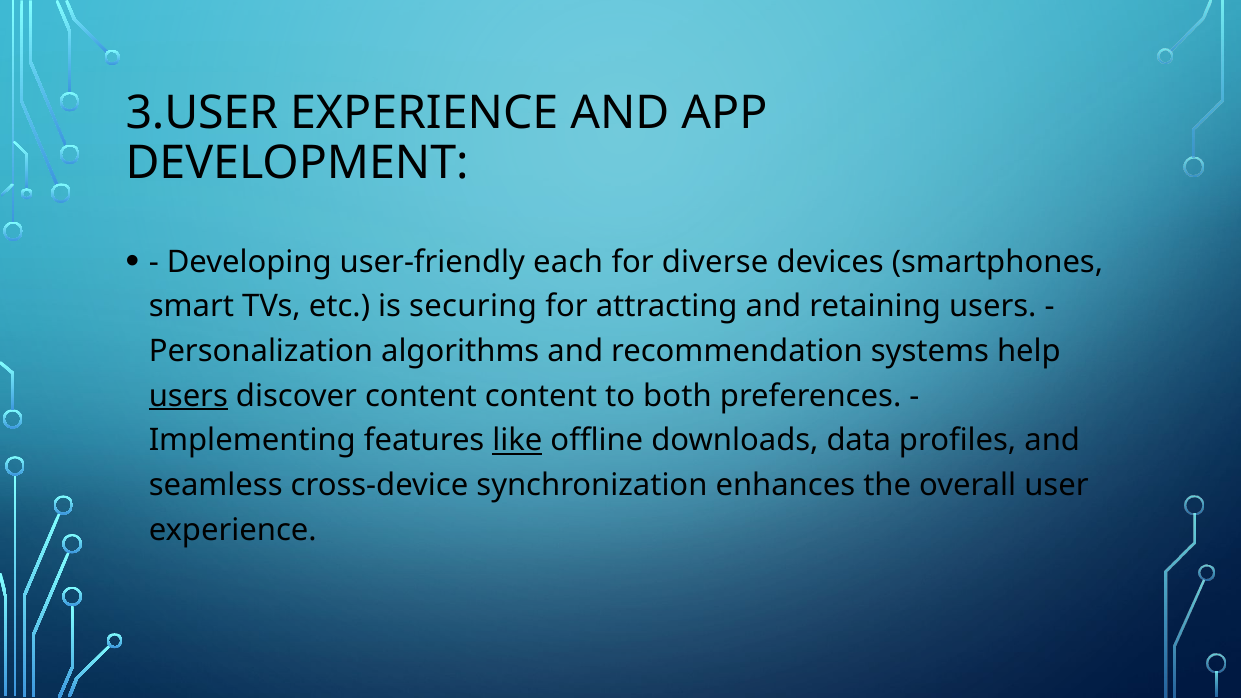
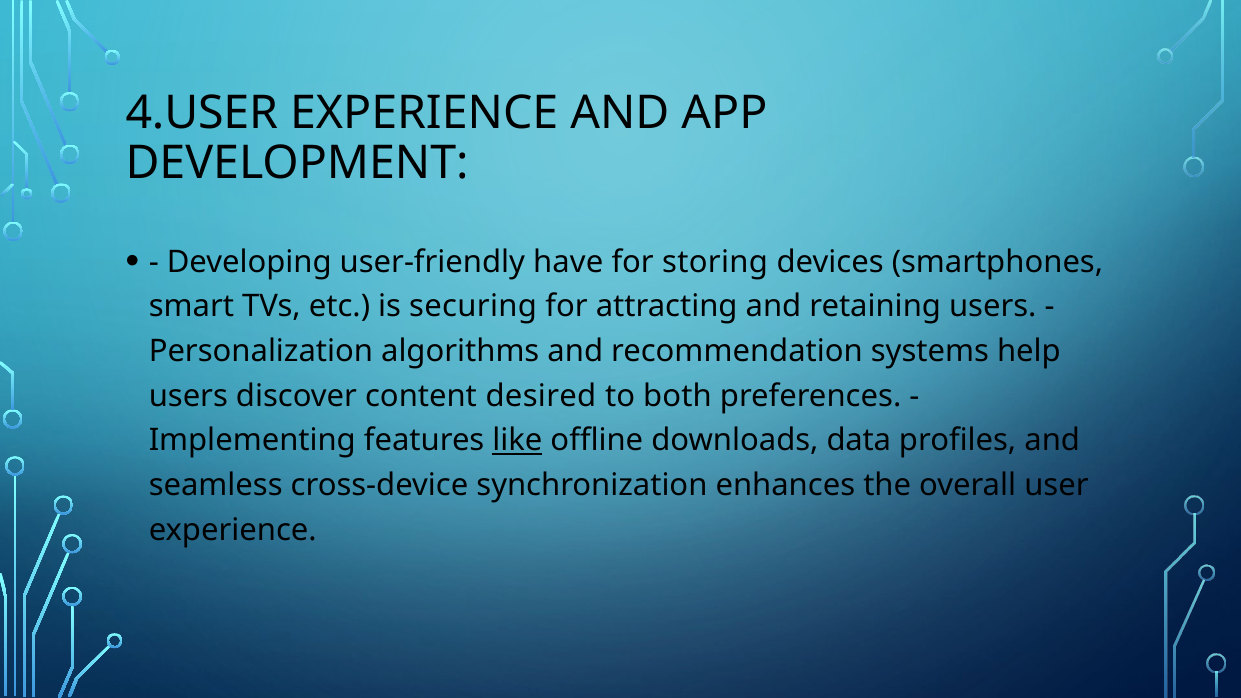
3.USER: 3.USER -> 4.USER (202, 113)
each: each -> have (568, 262)
diverse: diverse -> storing (715, 262)
users underline: present -> none (188, 396)
content content: content -> desired (541, 396)
